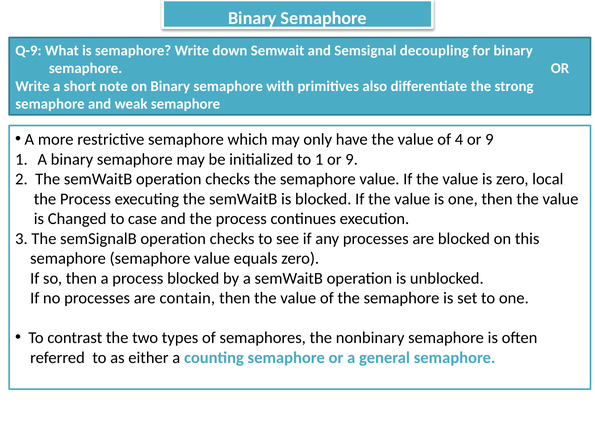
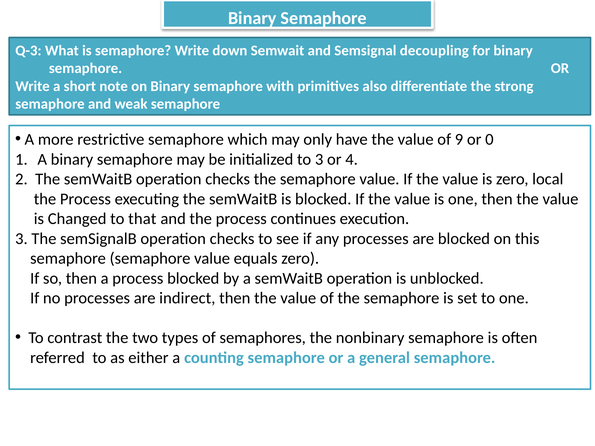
Q-9: Q-9 -> Q-3 (28, 50)
4: 4 -> 9 (459, 140)
9: 9 -> 0 (489, 140)
to 1: 1 -> 3 (319, 159)
9: 9 -> 4 (352, 159)
case: case -> that (142, 219)
contain: contain -> indirect (187, 298)
